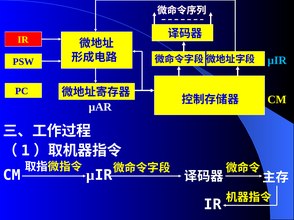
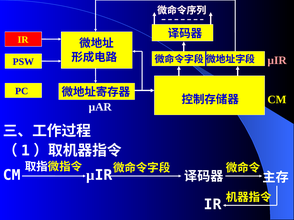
µIR colour: light blue -> pink (277, 61)
